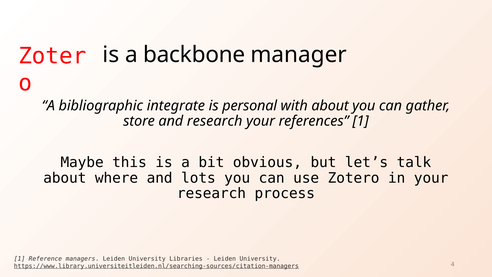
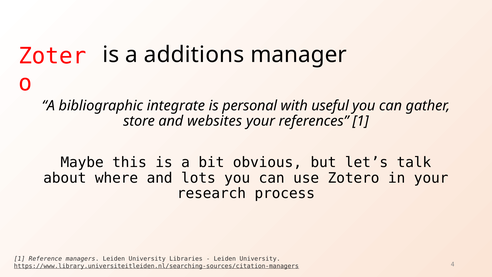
backbone: backbone -> additions (194, 55)
with about: about -> useful (330, 106)
and research: research -> websites (215, 121)
